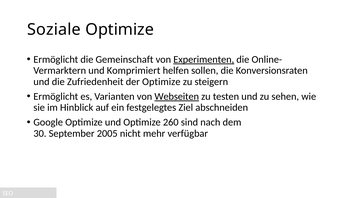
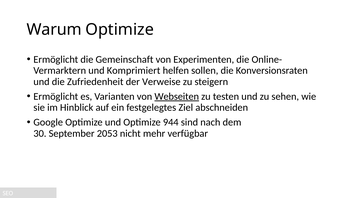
Soziale: Soziale -> Warum (54, 30)
Experimenten underline: present -> none (204, 60)
der Optimize: Optimize -> Verweise (161, 82)
260: 260 -> 944 (171, 122)
2005: 2005 -> 2053 (107, 133)
